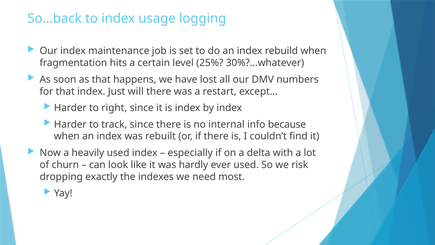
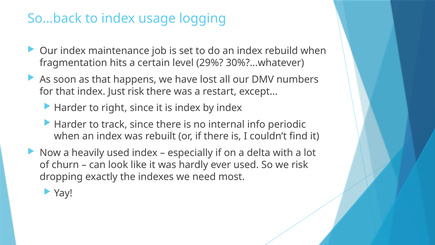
25%: 25% -> 29% (210, 63)
Just will: will -> risk (136, 91)
because: because -> periodic (287, 124)
